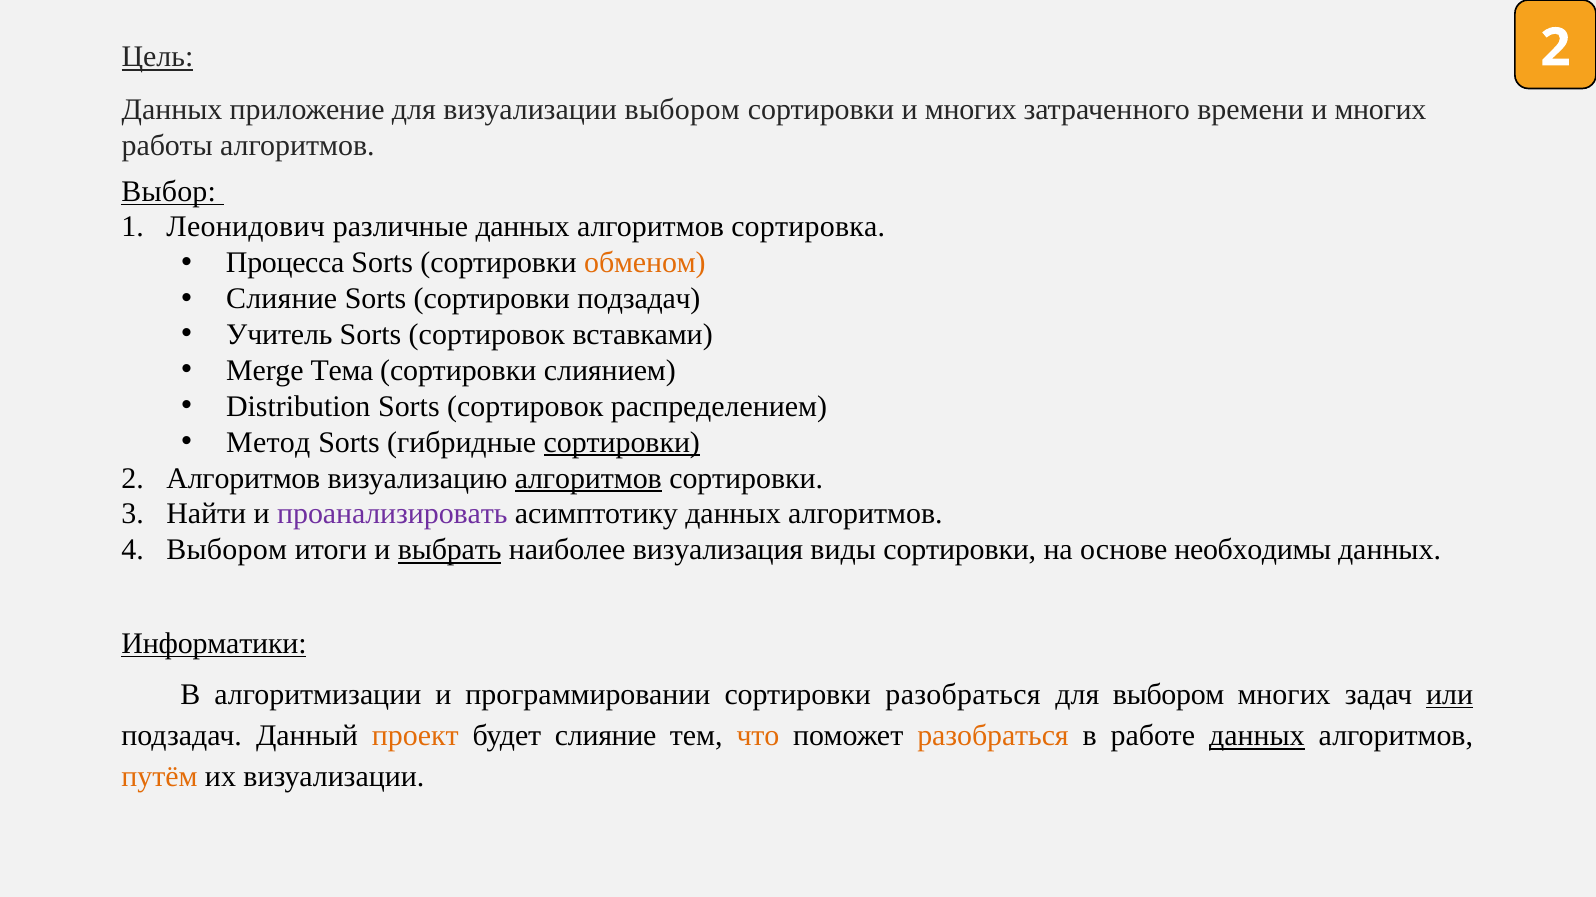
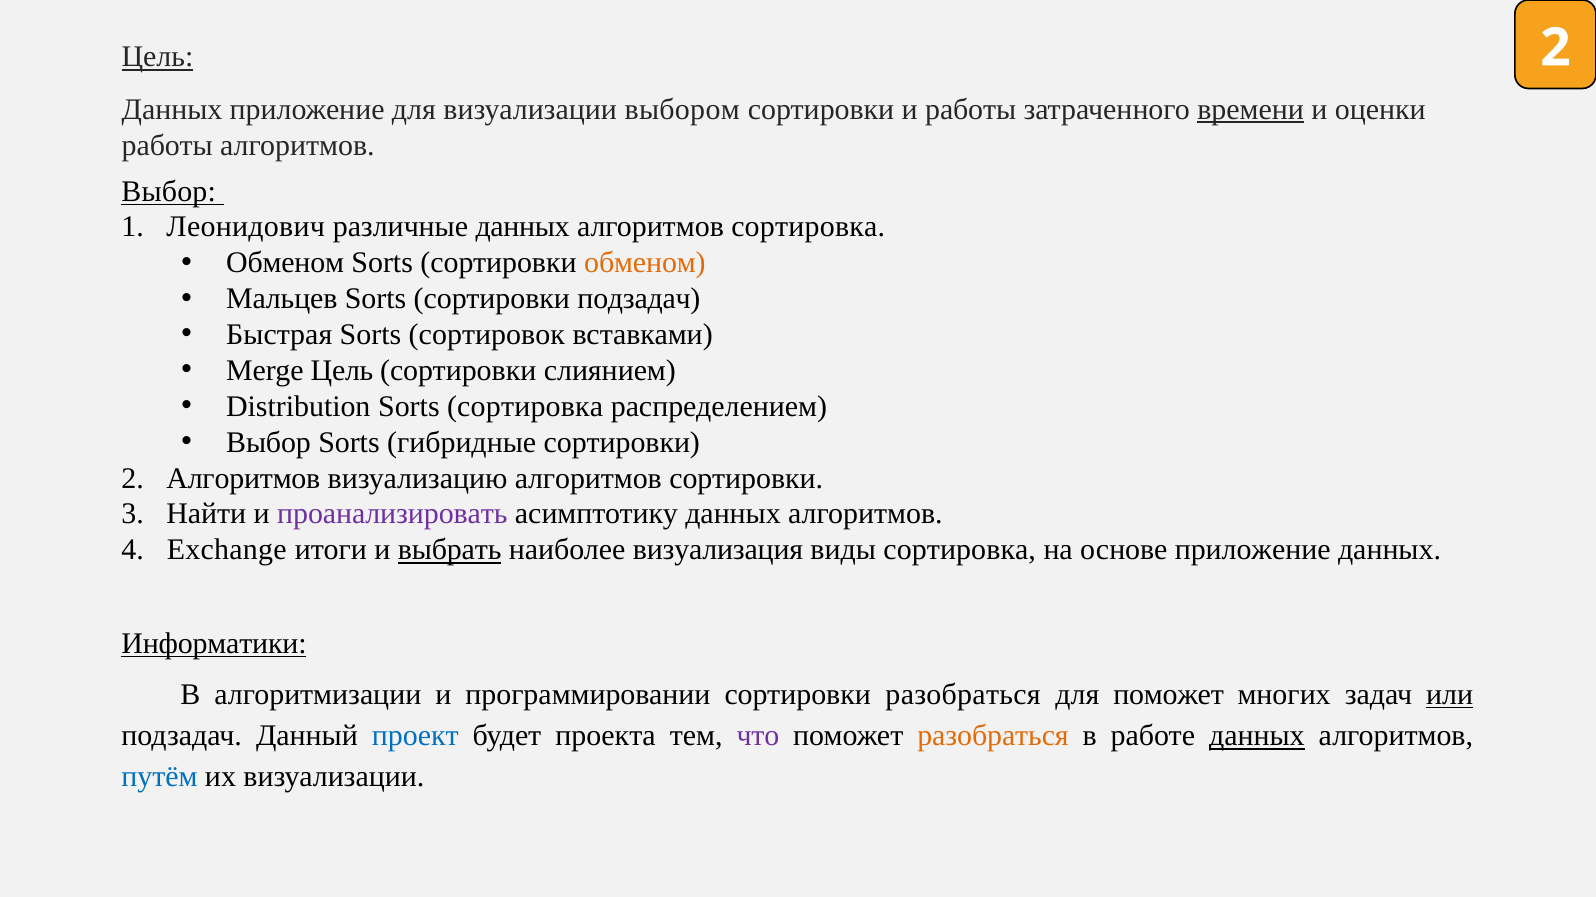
сортировки и многих: многих -> работы (971, 110)
времени underline: none -> present (1251, 110)
многих: многих -> оценки (1380, 110)
Процесса: Процесса -> Обменом (285, 263)
Слияние: Слияние -> Мальцев (282, 299)
Учитель: Учитель -> Быстрая (279, 335)
Merge Тема: Тема -> Цель (342, 371)
Distribution Sorts сортировок: сортировок -> сортировка (525, 407)
Метод: Метод -> Выбор (269, 443)
сортировки underline: present -> none (622, 443)
алгоритмов underline: present -> none (588, 479)
Выбором: Выбором -> Exchange (227, 550)
виды сортировки: сортировки -> сортировка (960, 550)
основе необходимы: необходимы -> приложение (1253, 550)
для выбором: выбором -> поможет (1169, 695)
проект colour: orange -> blue (415, 736)
будет слияние: слияние -> проекта (605, 736)
что colour: orange -> purple (758, 736)
путём colour: orange -> blue (160, 778)
